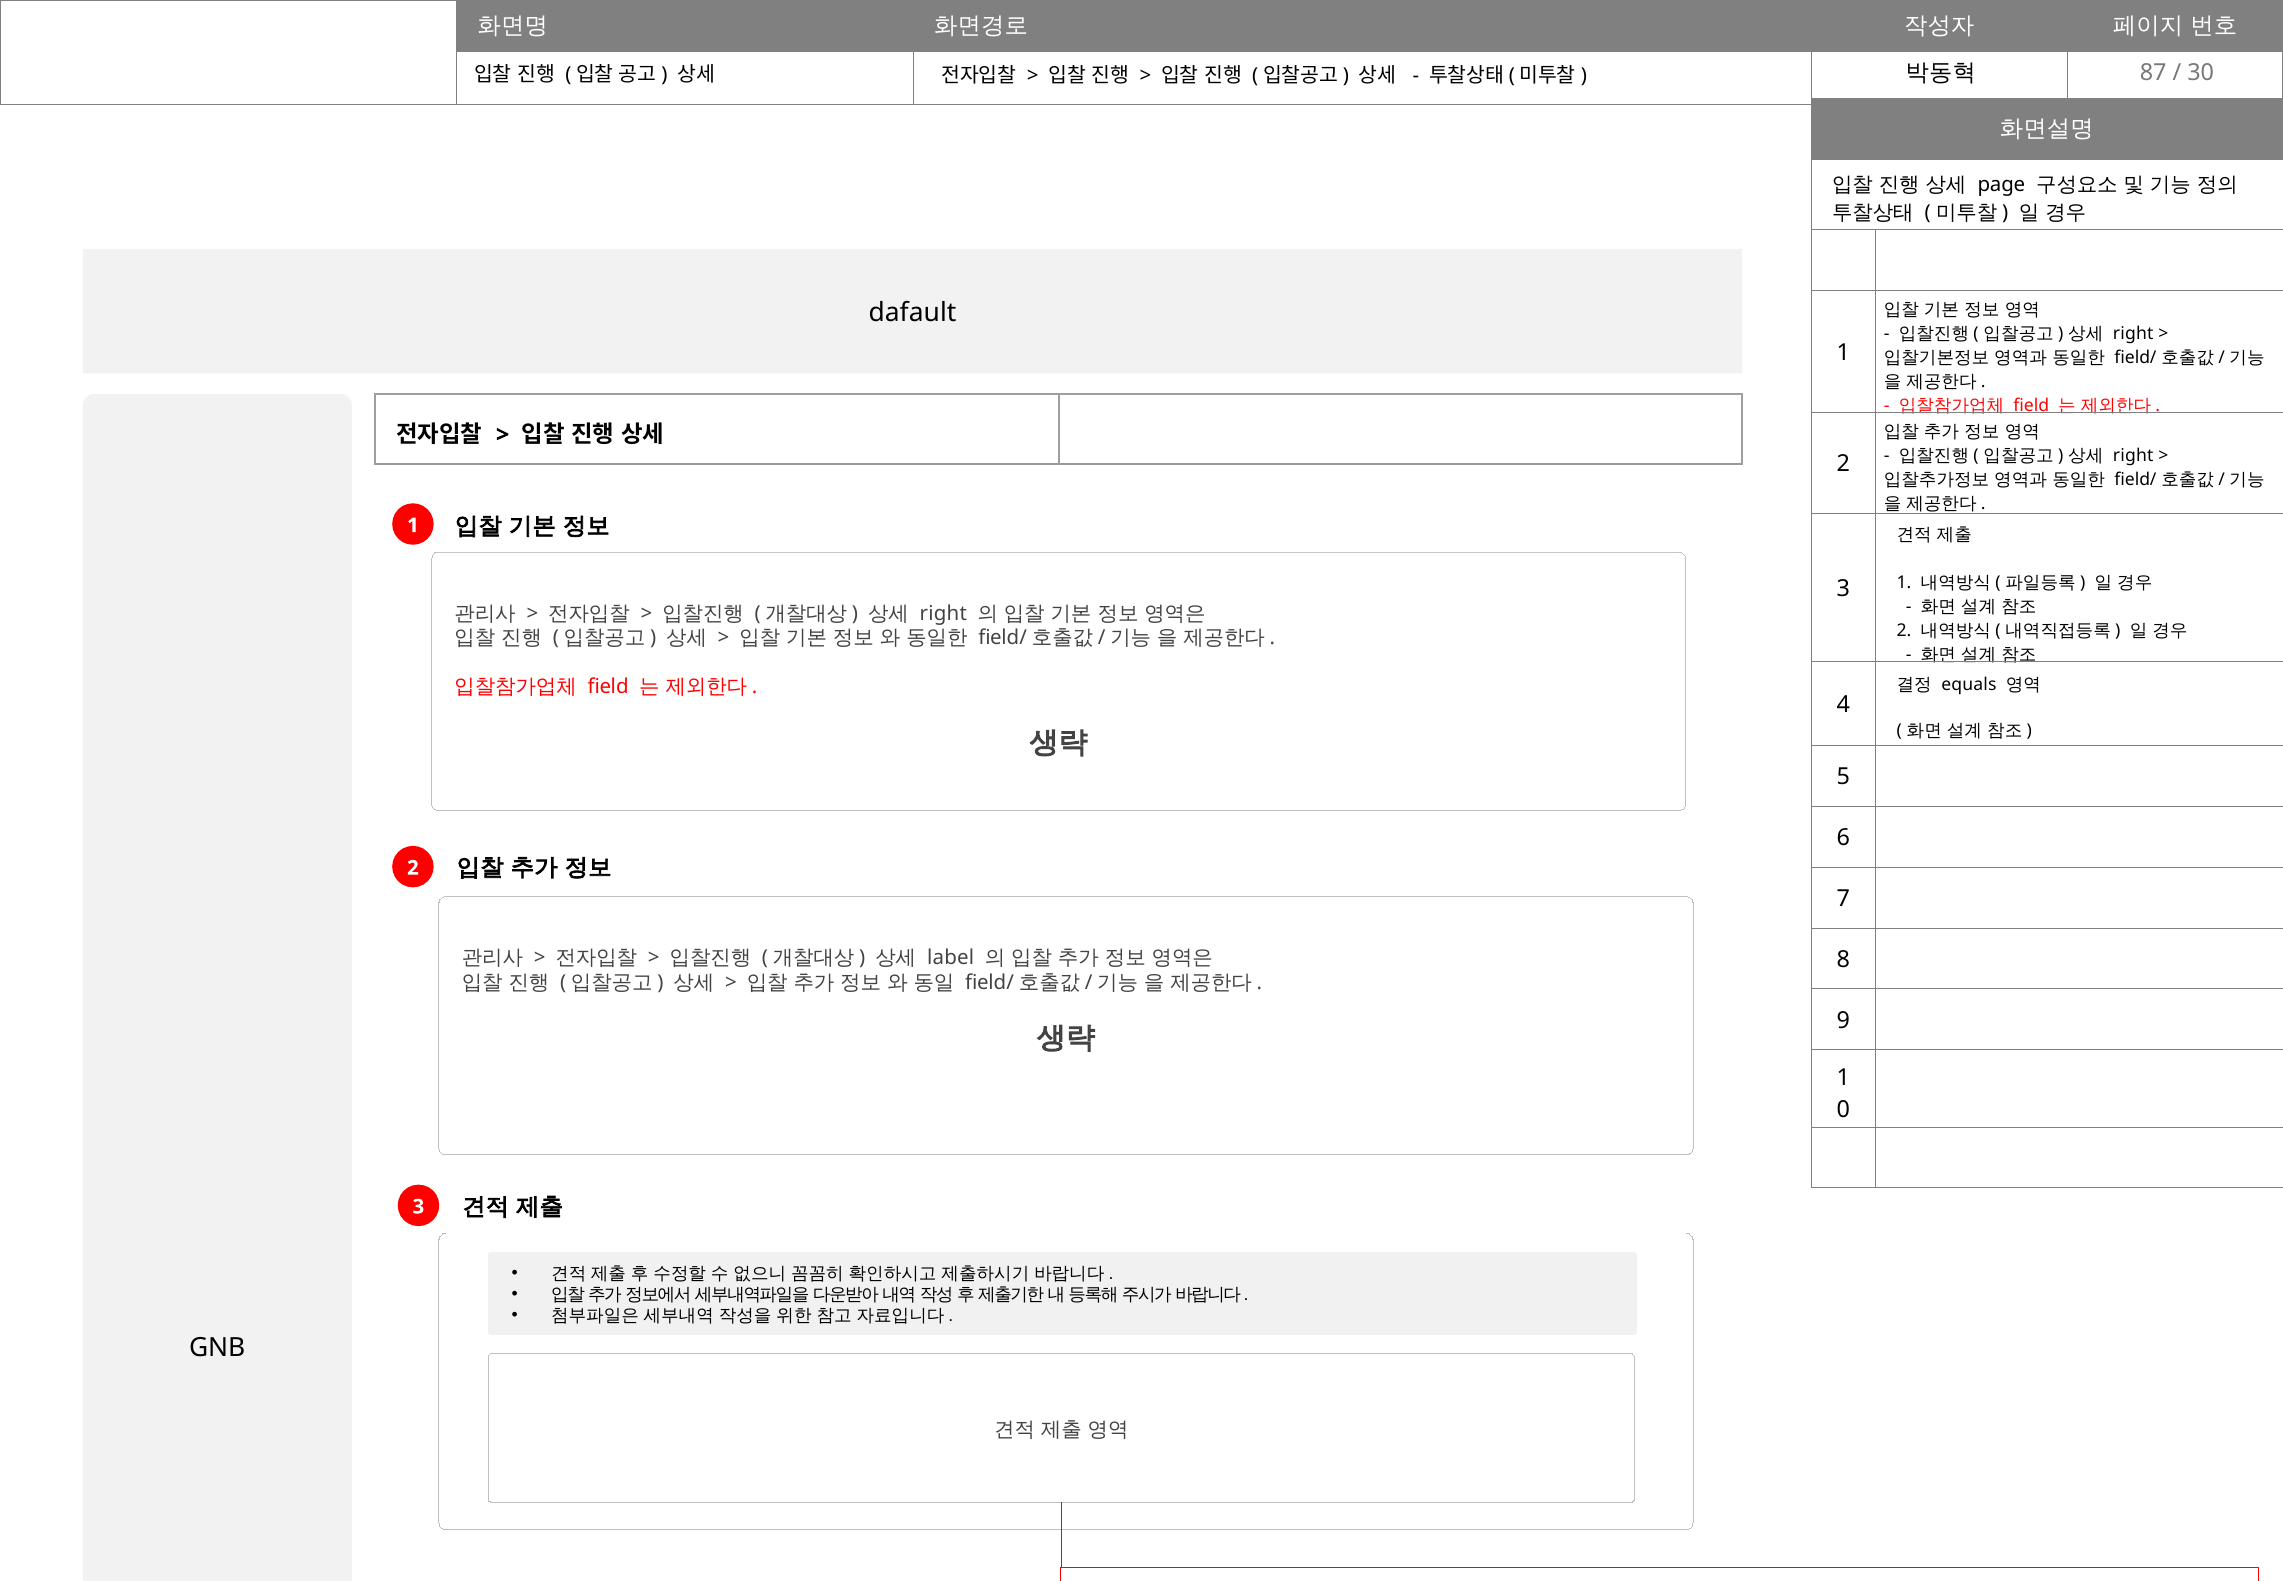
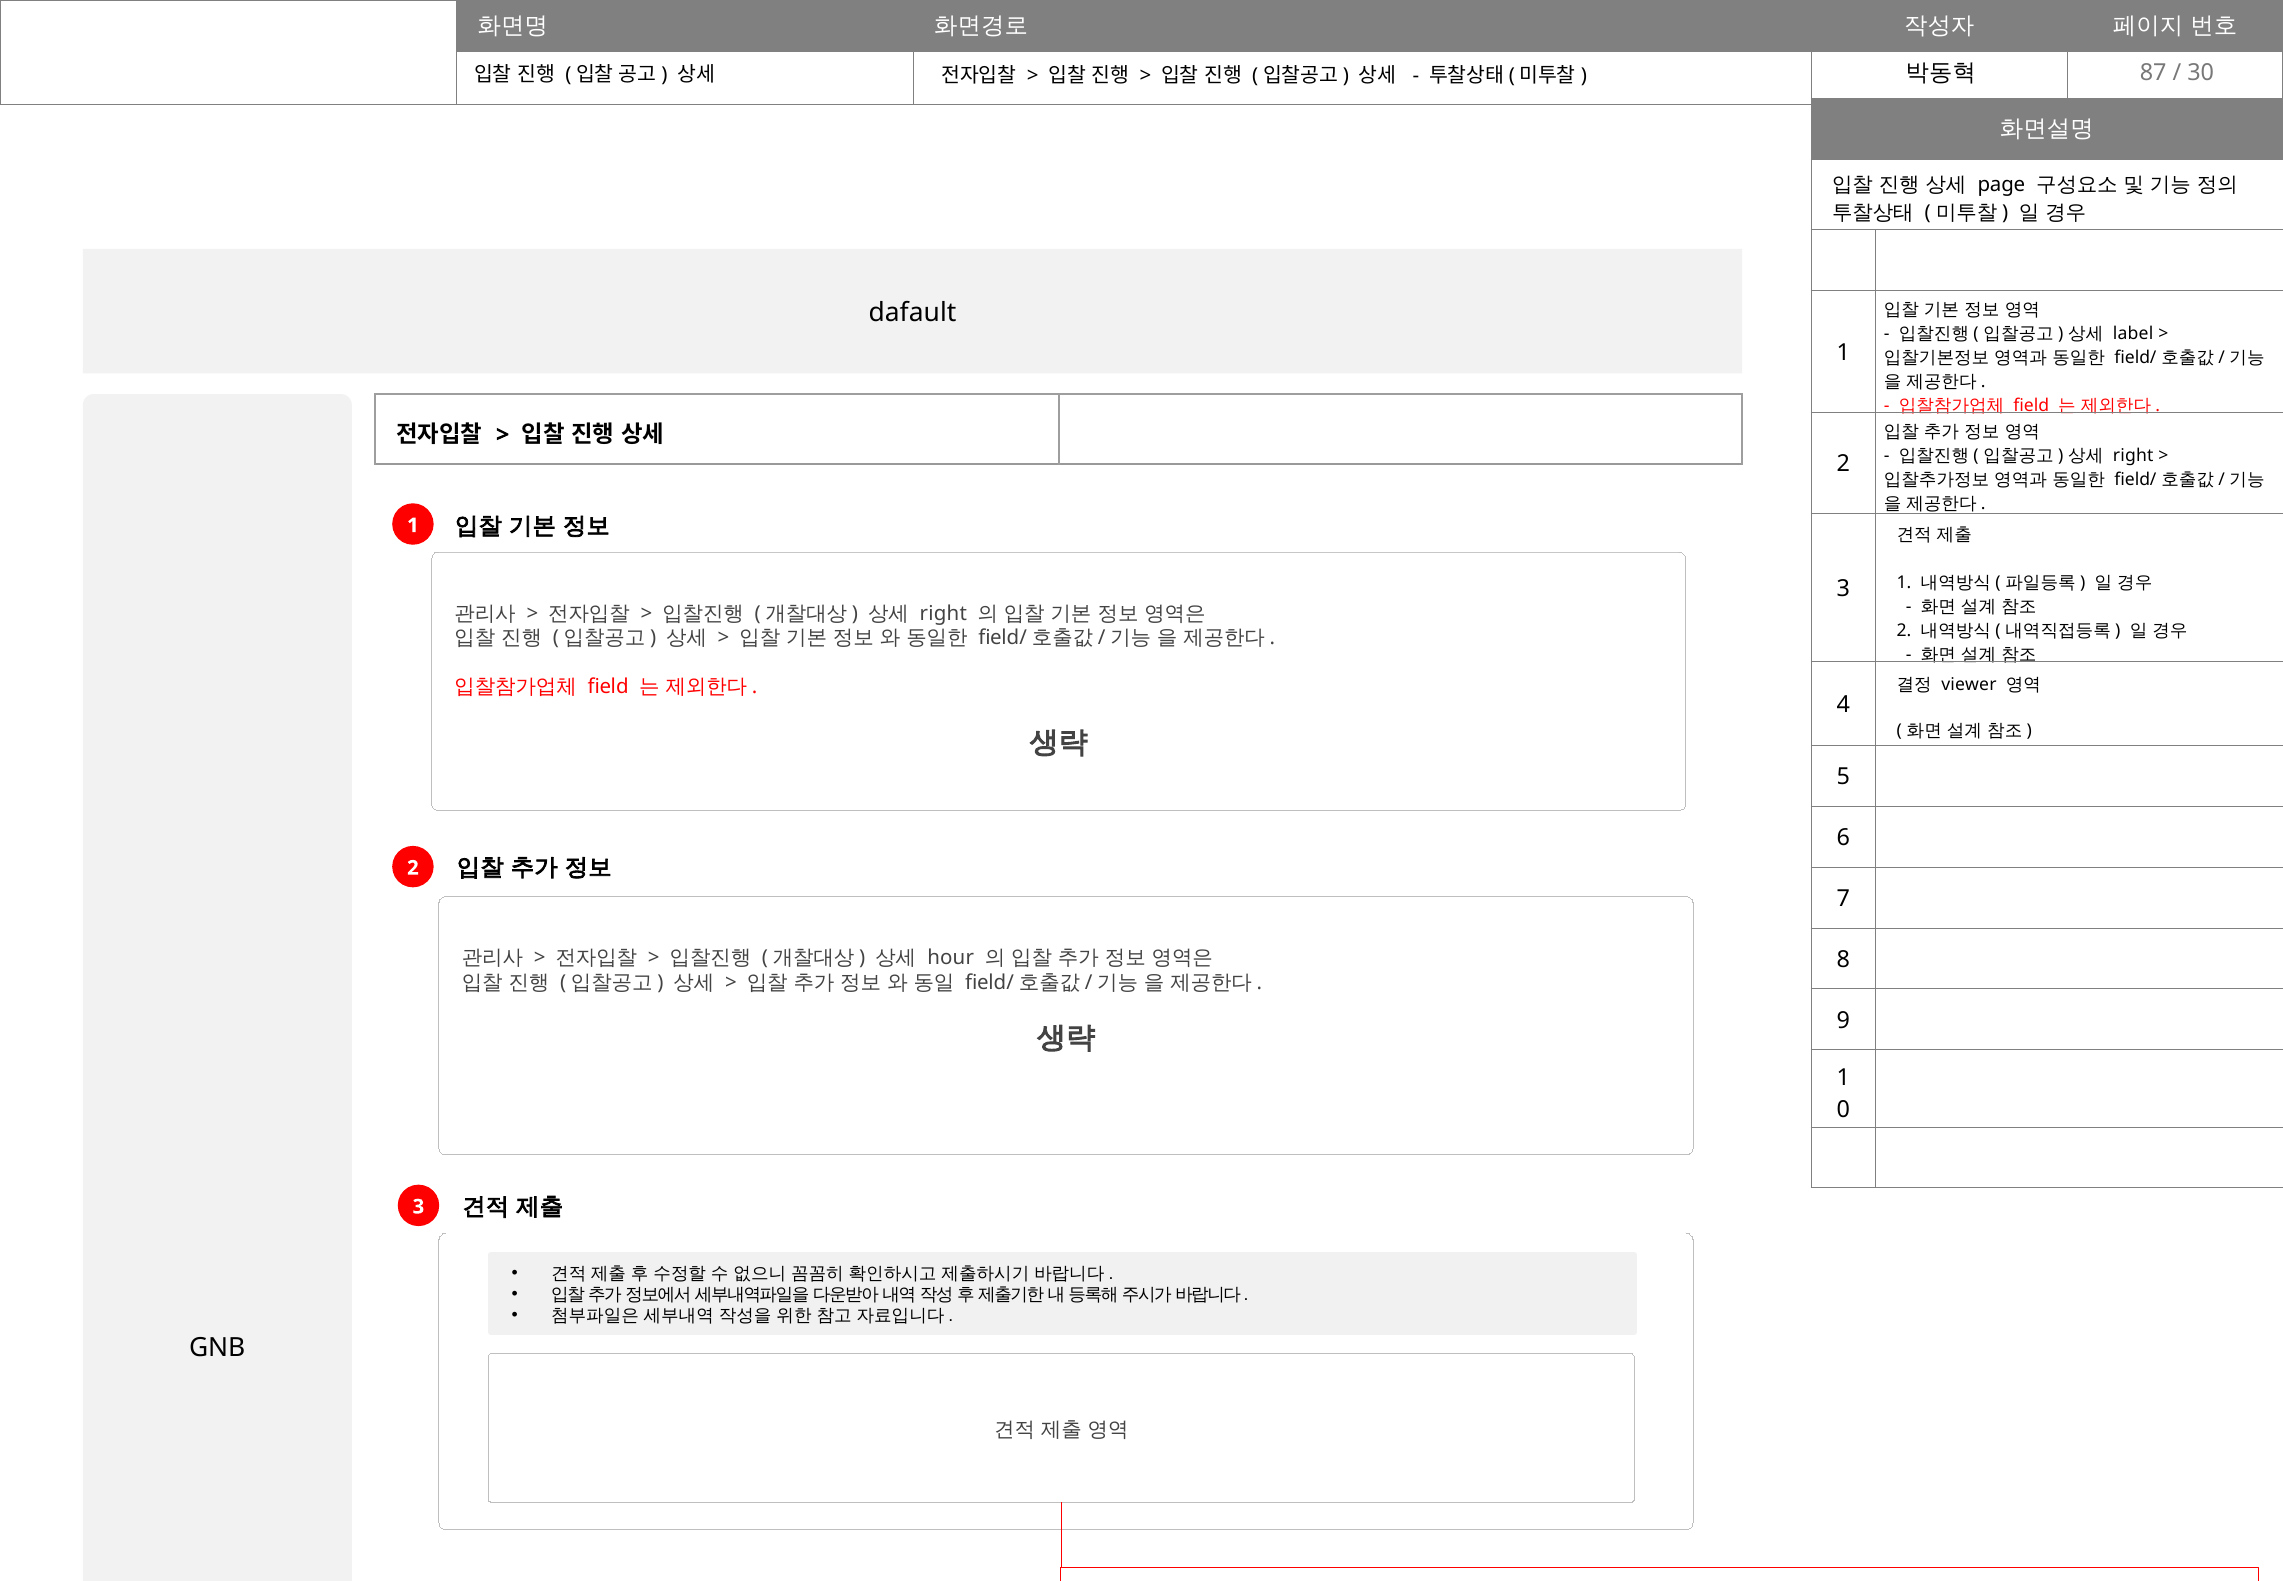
right: right -> label (2133, 333)
equals: equals -> viewer (1969, 684)
label: label -> hour (951, 957)
